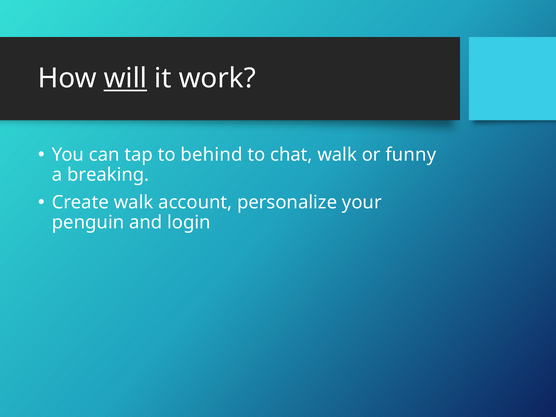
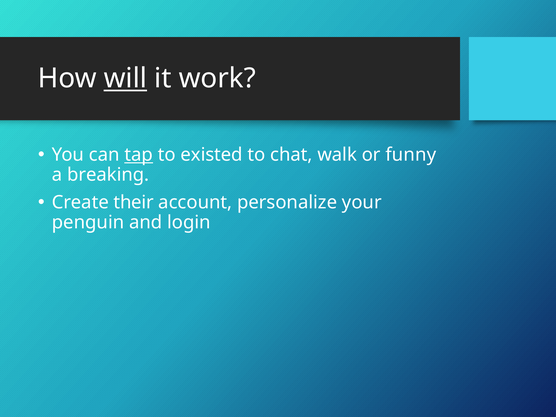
tap underline: none -> present (139, 155)
behind: behind -> existed (212, 155)
Create walk: walk -> their (134, 203)
